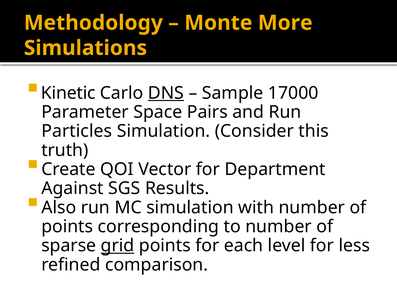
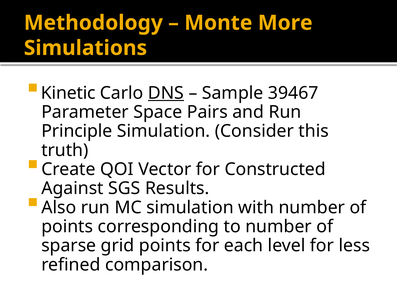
17000: 17000 -> 39467 (293, 93)
Particles: Particles -> Principle (77, 131)
Department: Department -> Constructed (275, 169)
grid underline: present -> none (118, 245)
